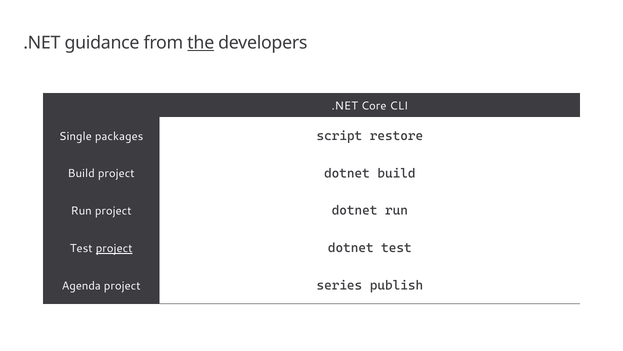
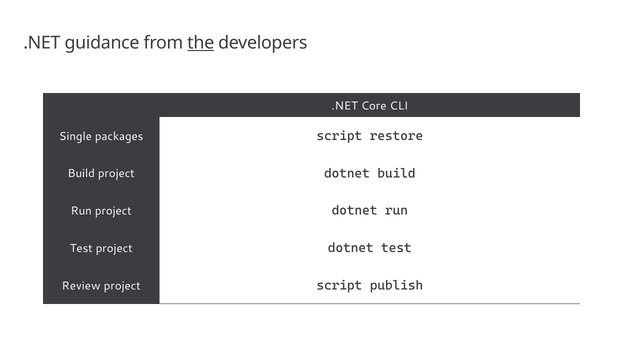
project underline: present -> none (114, 248)
Agenda: Agenda -> Review (81, 285)
project series: series -> script (339, 285)
